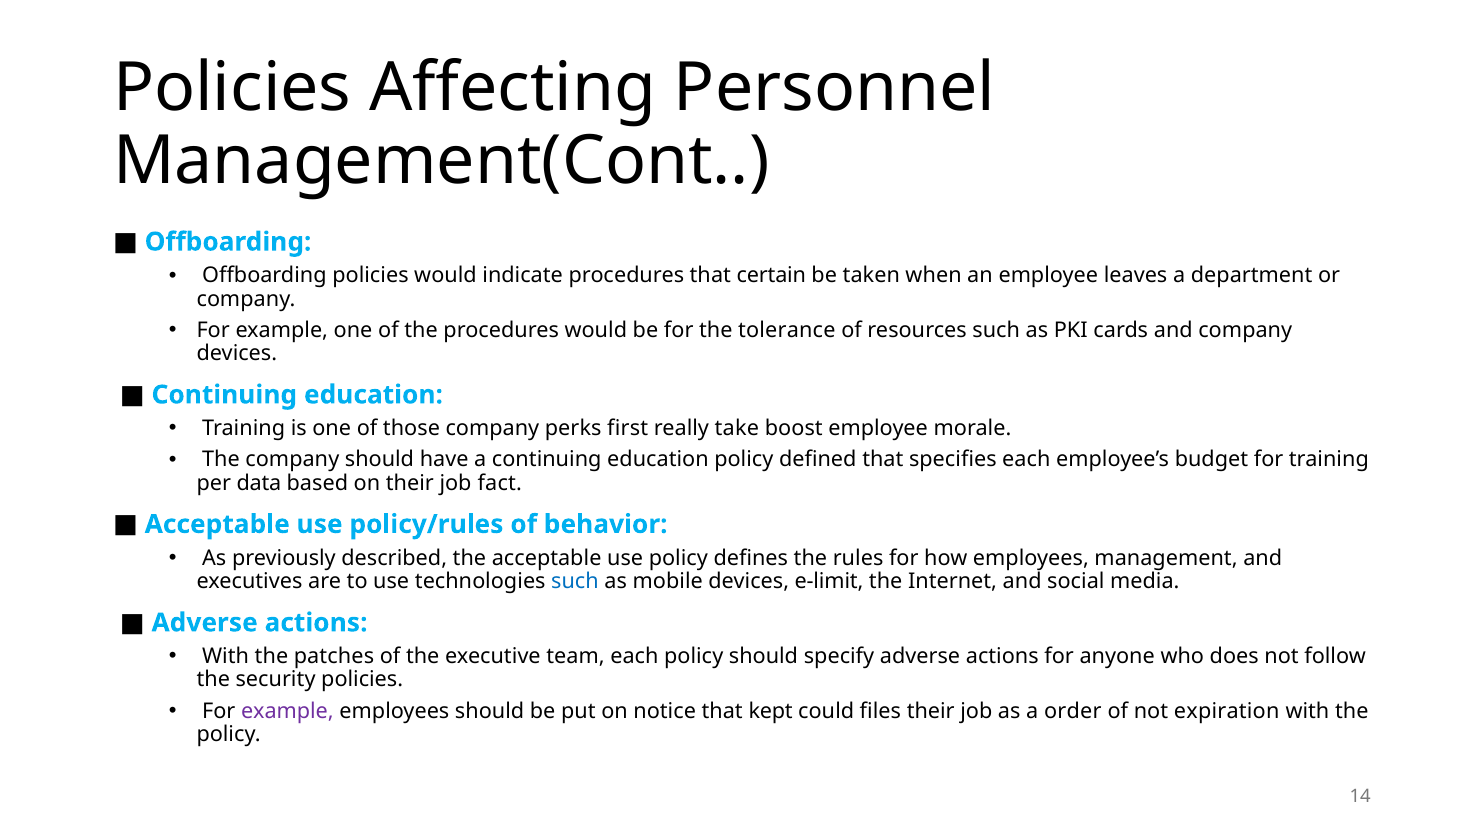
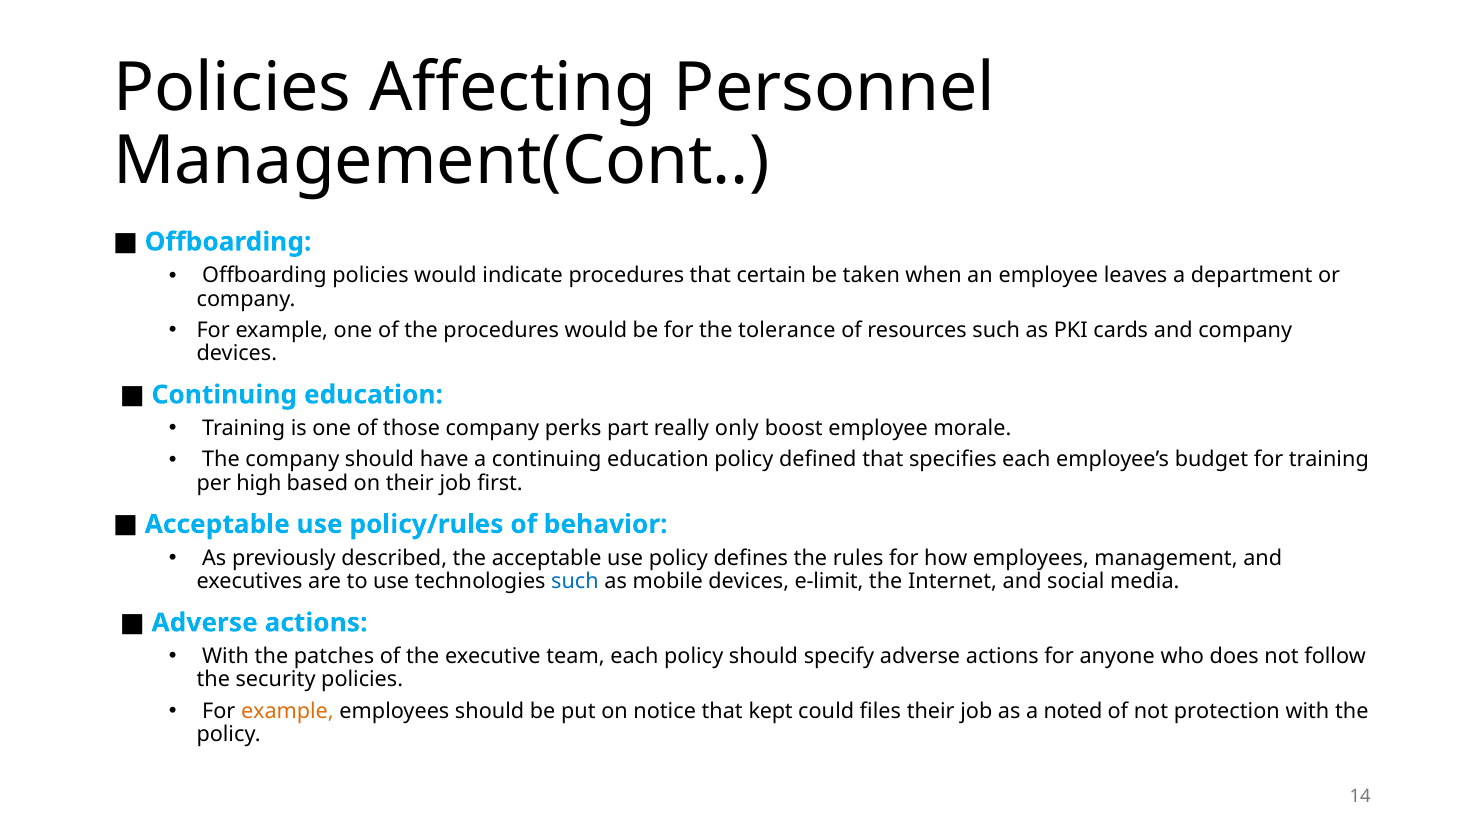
first: first -> part (628, 428)
take: take -> only (737, 428)
data: data -> high (259, 483)
fact: fact -> first (500, 483)
example colour: purple -> orange (287, 711)
order: order -> noted (1073, 711)
expiration: expiration -> protection (1227, 711)
